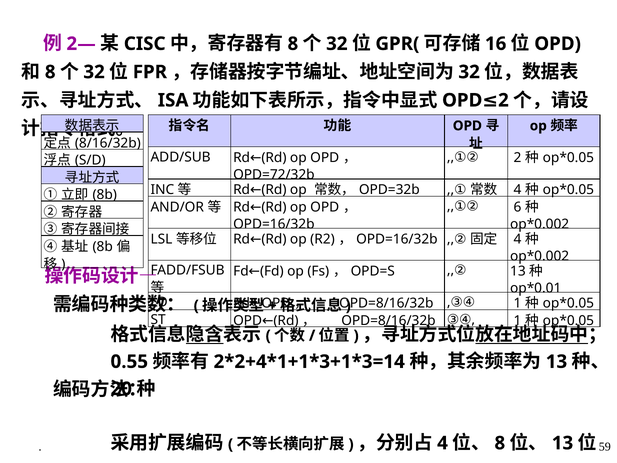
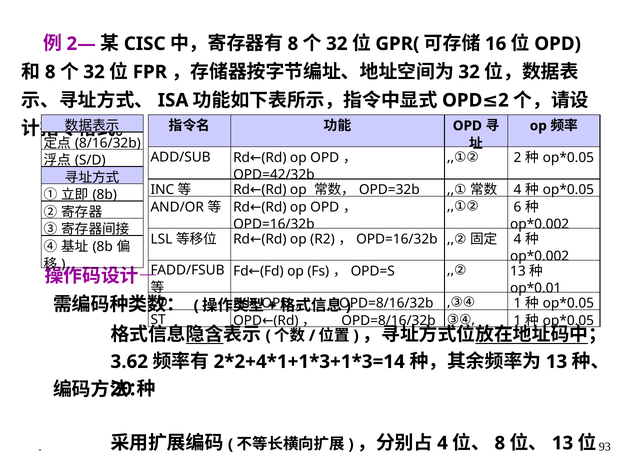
OPD=72/32b: OPD=72/32b -> OPD=42/32b (274, 175)
0.55: 0.55 -> 3.62 (129, 361)
59: 59 -> 93 (605, 447)
